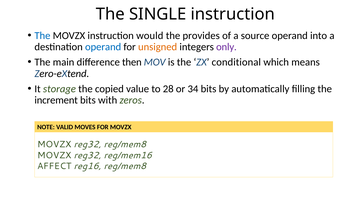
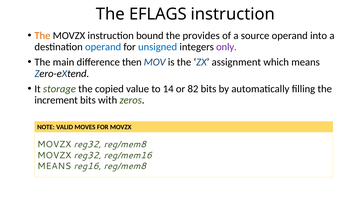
SINGLE: SINGLE -> EFLAGS (158, 14)
The colour: blue -> orange (42, 36)
would: would -> bound (150, 36)
unsigned colour: orange -> blue (158, 47)
conditional: conditional -> assignment (236, 62)
28: 28 -> 14 (168, 89)
34: 34 -> 82 (193, 89)
AFFECT: AFFECT -> MEANS (54, 166)
